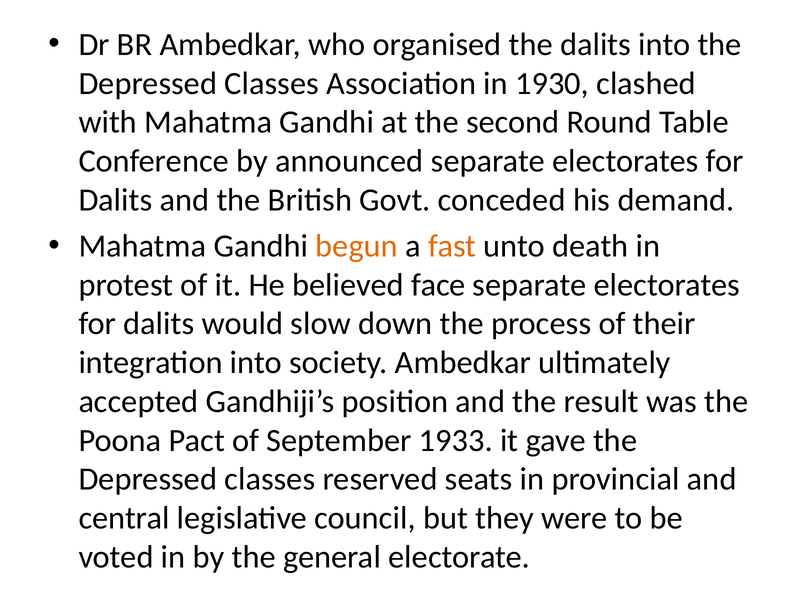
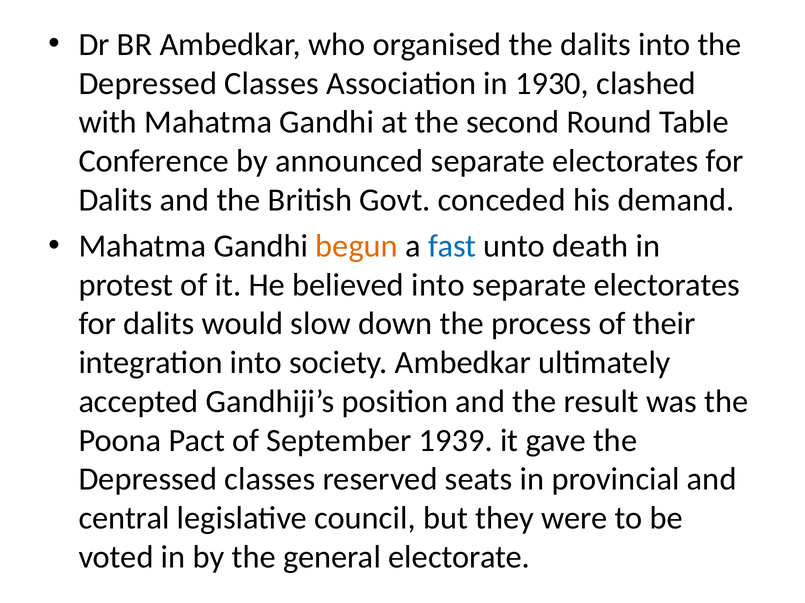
fast colour: orange -> blue (452, 246)
believed face: face -> into (438, 285)
1933: 1933 -> 1939 (456, 441)
